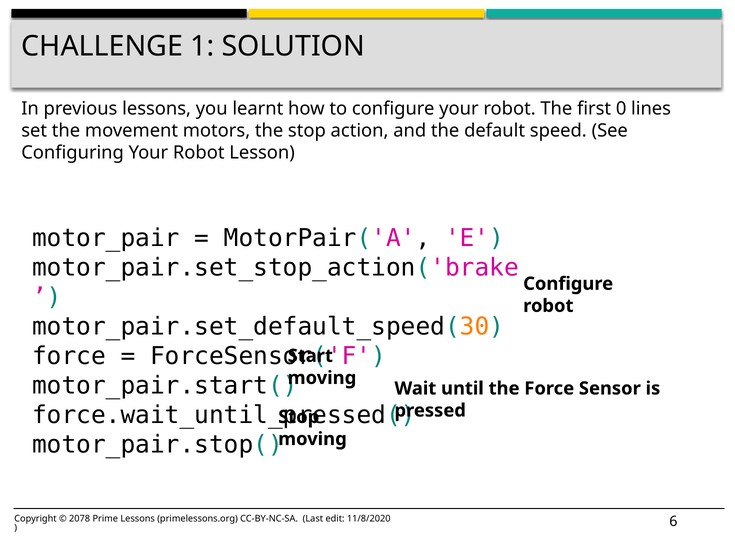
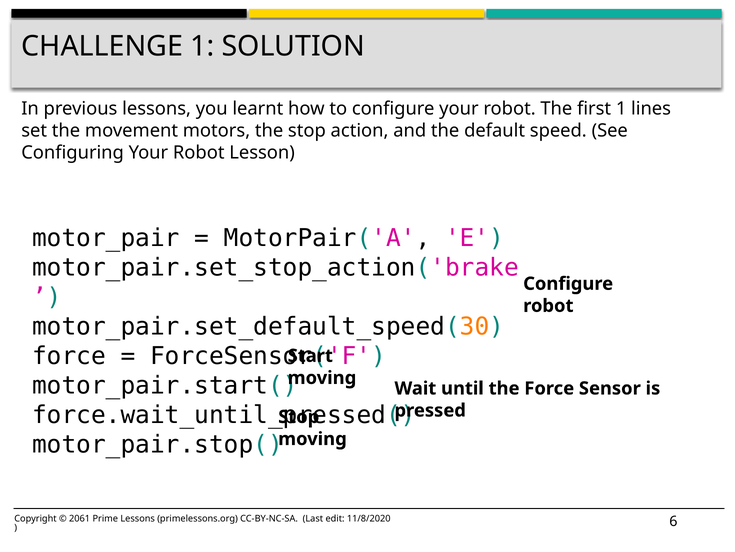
first 0: 0 -> 1 (621, 108)
2078: 2078 -> 2061 (80, 518)
